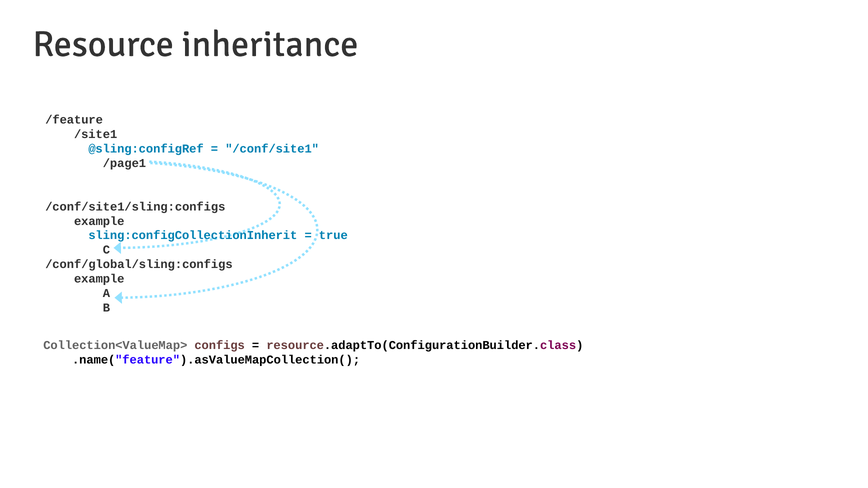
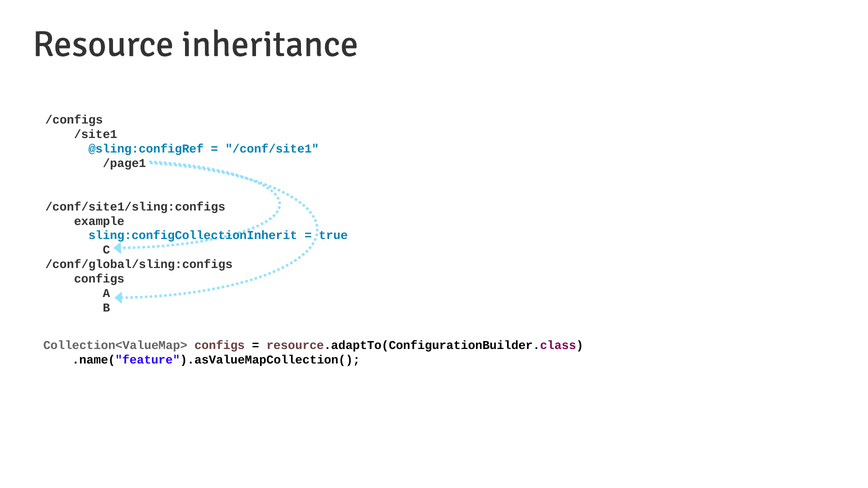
/feature: /feature -> /configs (74, 120)
example: example -> configs (99, 279)
